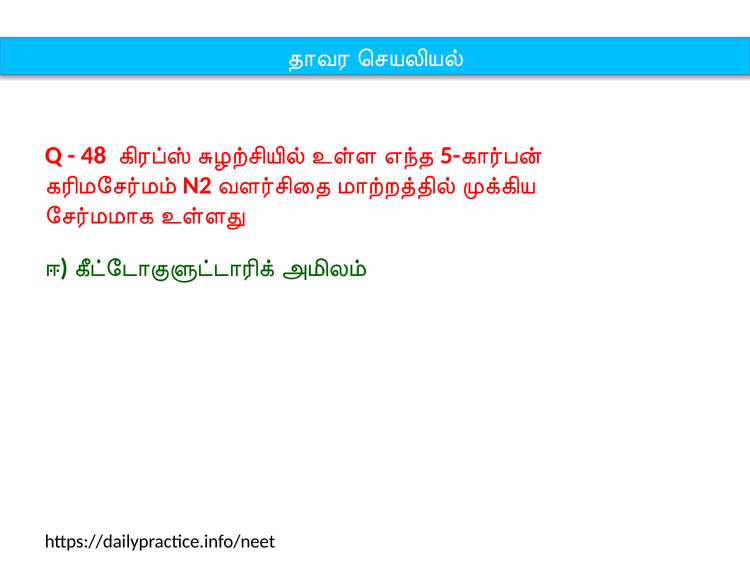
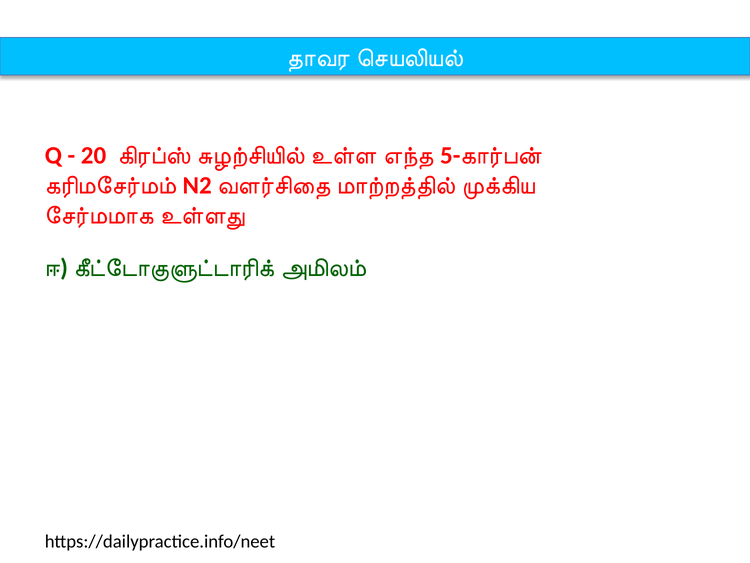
48: 48 -> 20 (94, 155)
